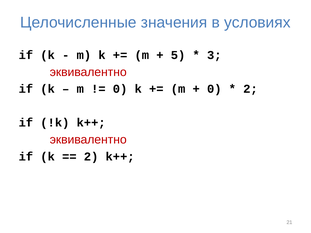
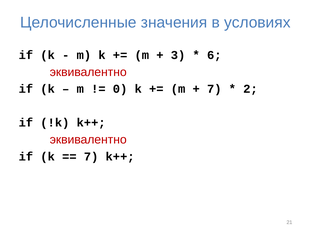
5: 5 -> 3 (178, 55)
3: 3 -> 6 (214, 55)
0: 0 -> 7 (214, 89)
2: 2 -> 7 (91, 157)
